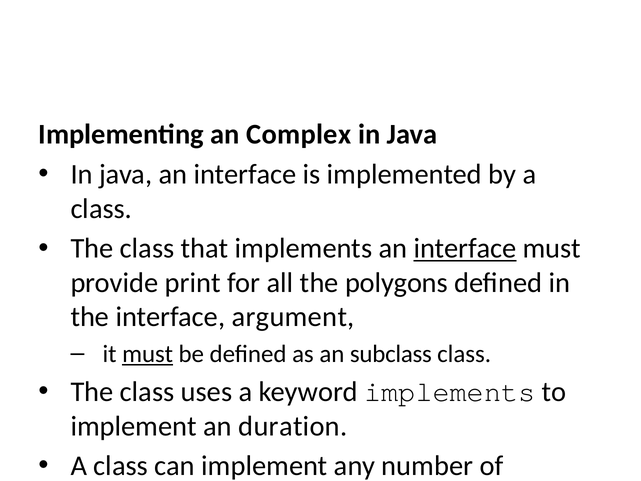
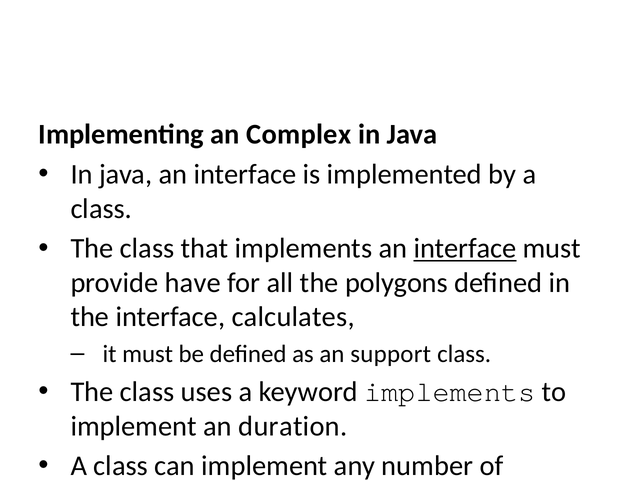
print: print -> have (193, 283)
argument: argument -> calculates (293, 317)
must underline: present -> none (148, 354)
subclass: subclass -> support (391, 354)
